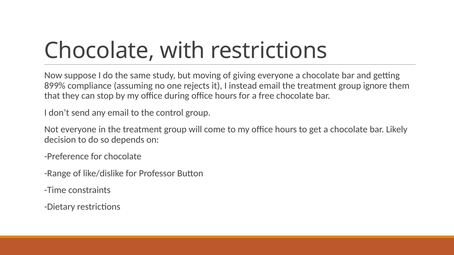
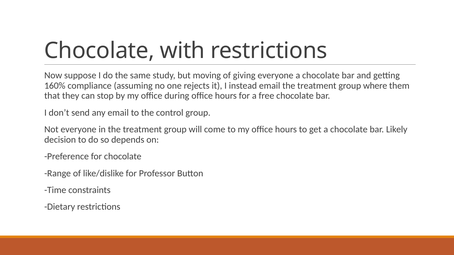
899%: 899% -> 160% (55, 86)
ignore: ignore -> where (375, 86)
